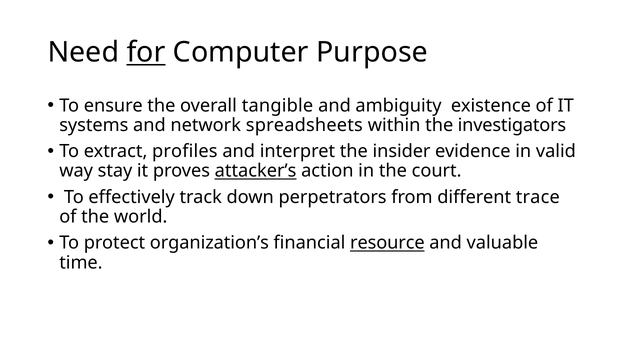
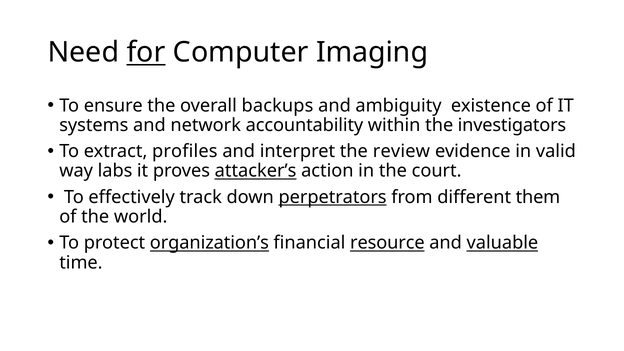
Purpose: Purpose -> Imaging (372, 52)
tangible: tangible -> backups (278, 106)
spreadsheets: spreadsheets -> accountability (304, 125)
insider: insider -> review (401, 151)
stay: stay -> labs (115, 171)
perpetrators underline: none -> present (333, 197)
trace: trace -> them (538, 197)
organization’s underline: none -> present (209, 243)
valuable underline: none -> present (502, 243)
